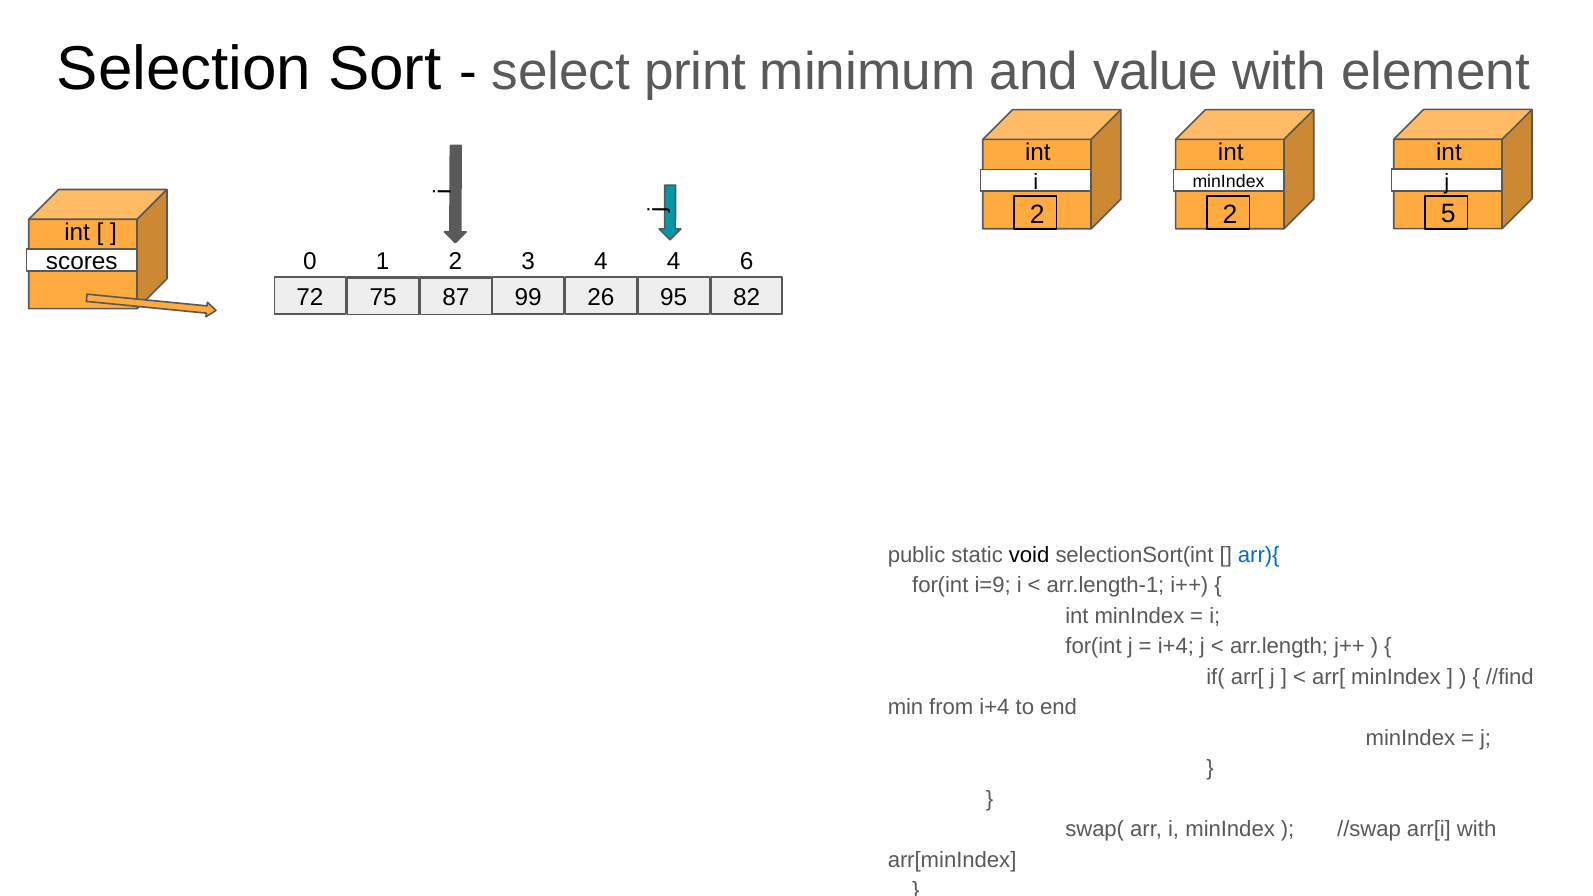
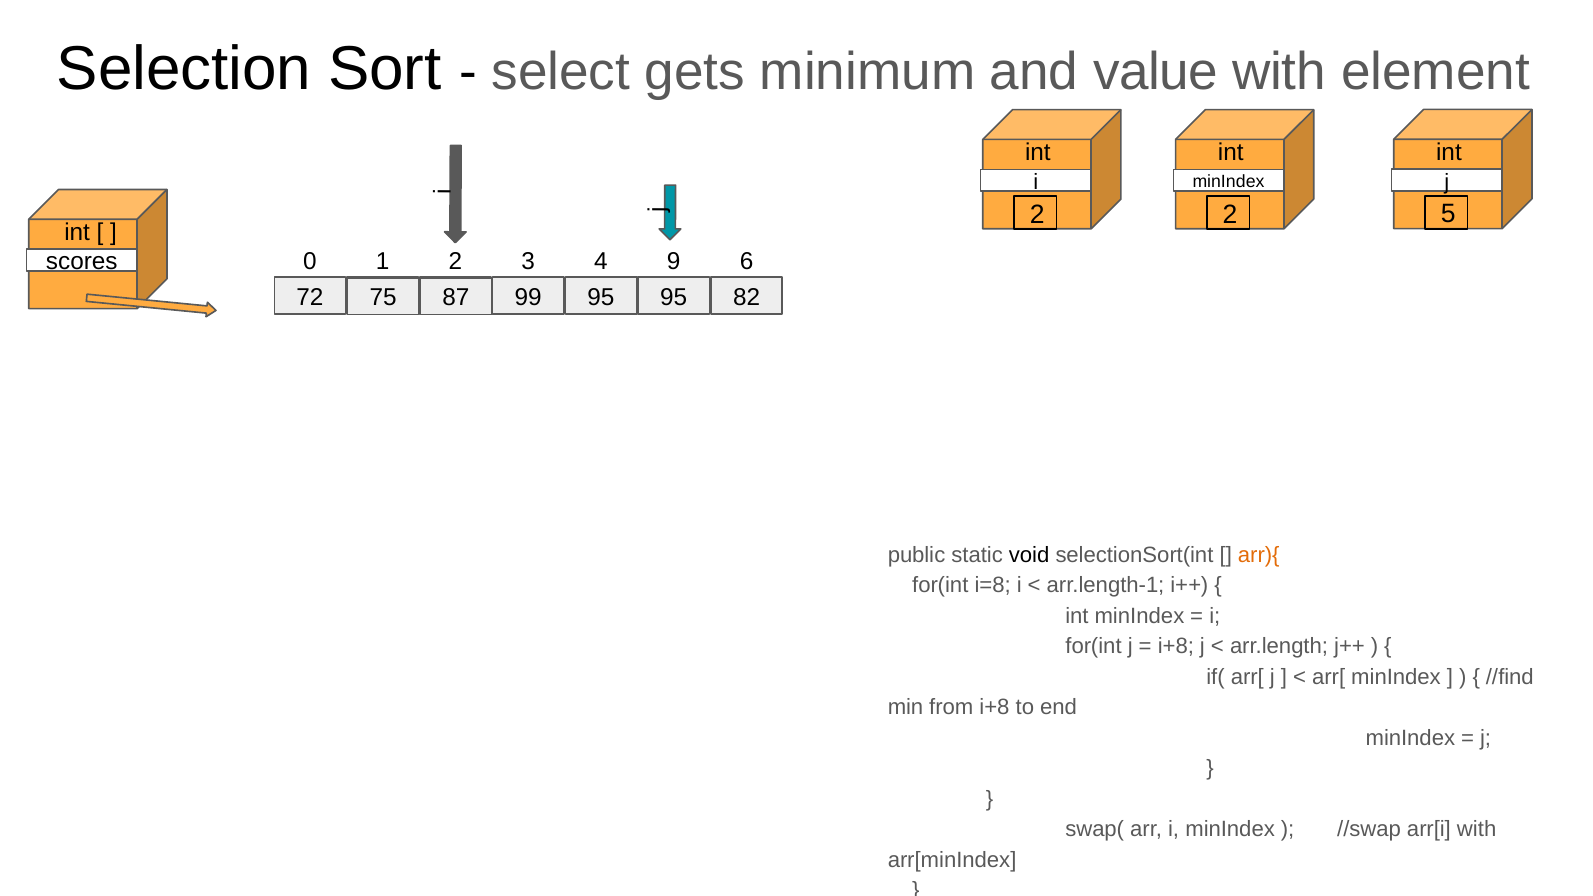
print: print -> gets (695, 72)
4 4: 4 -> 9 (674, 262)
99 26: 26 -> 95 (601, 297)
arr){ colour: blue -> orange (1259, 555)
i=9: i=9 -> i=8 (993, 585)
i+4: i+4 -> i+8 (1176, 646)
from i+4: i+4 -> i+8 (994, 707)
